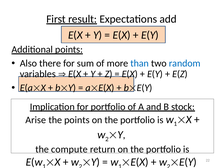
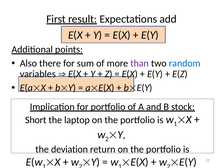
than colour: blue -> purple (140, 63)
Arise: Arise -> Short (36, 119)
the points: points -> laptop (77, 119)
compute: compute -> deviation (70, 149)
